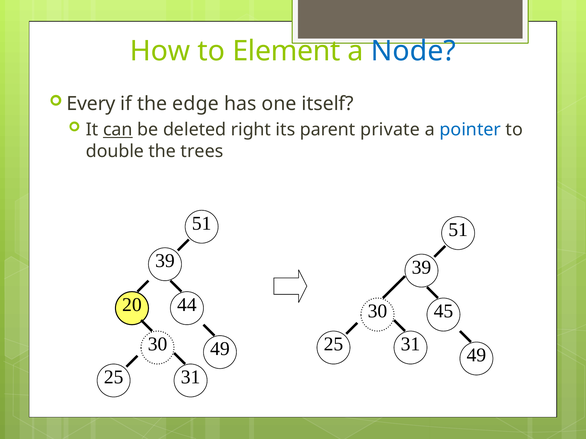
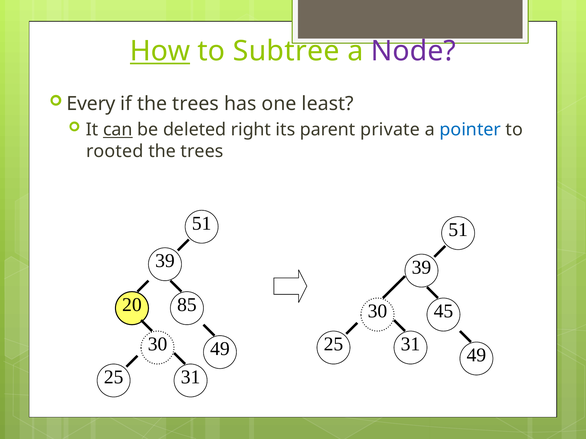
How underline: none -> present (160, 51)
Element: Element -> Subtree (286, 51)
Node colour: blue -> purple (413, 51)
if the edge: edge -> trees (196, 104)
itself: itself -> least (328, 104)
double: double -> rooted (115, 151)
44: 44 -> 85 (187, 305)
